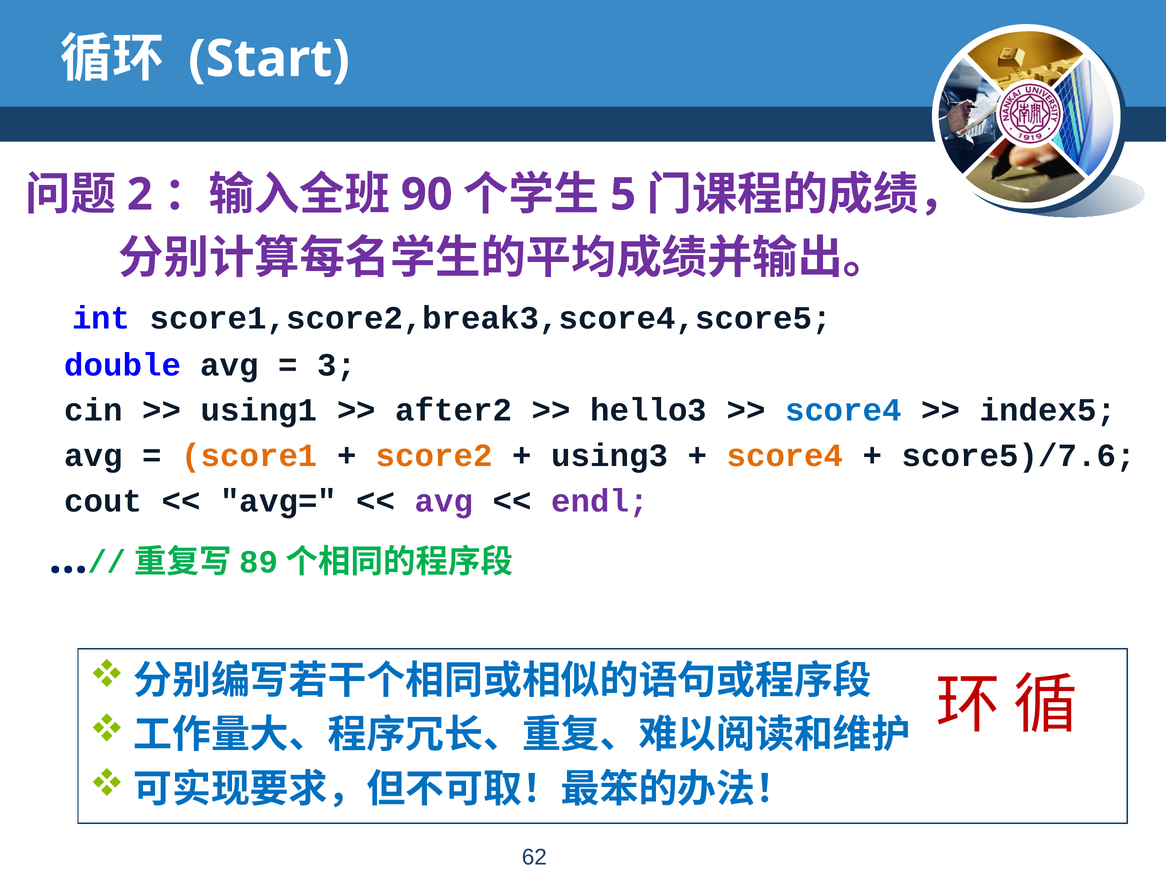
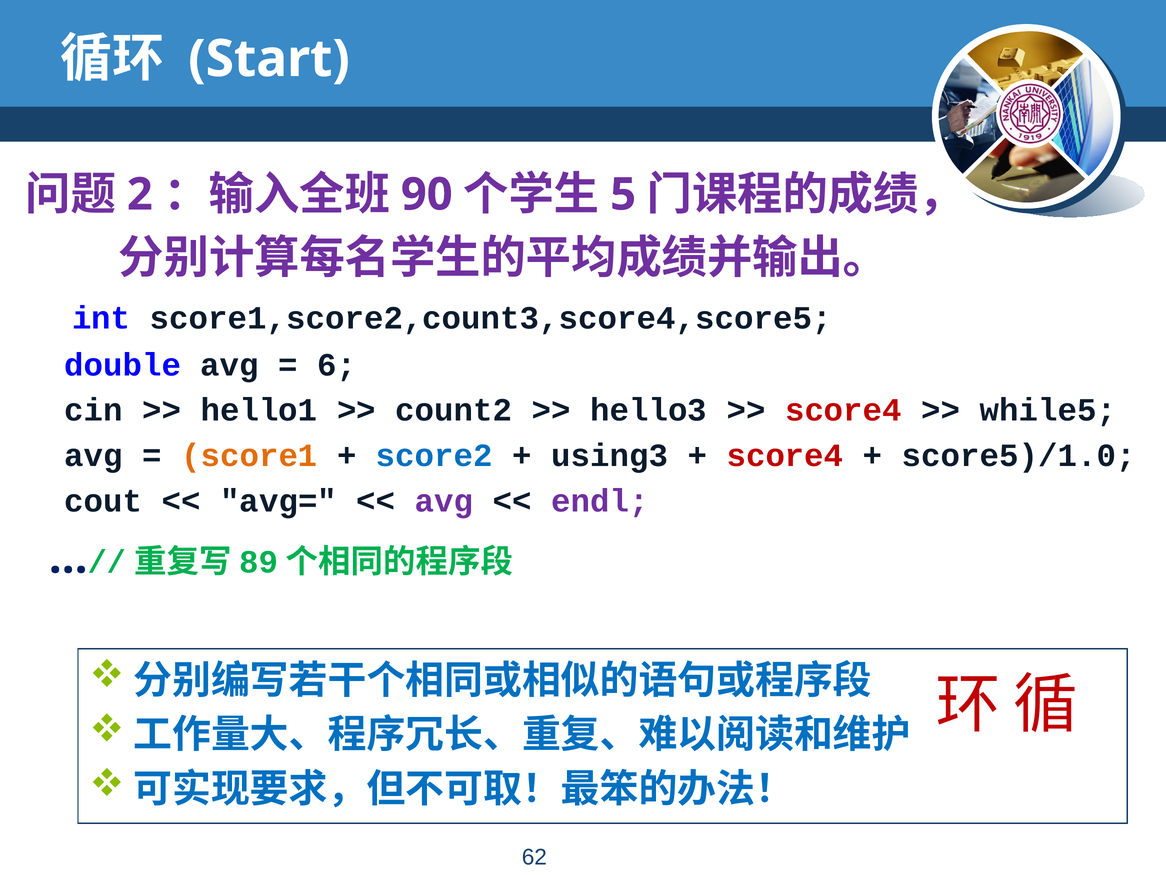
score1,score2,break3,score4,score5: score1,score2,break3,score4,score5 -> score1,score2,count3,score4,score5 (491, 318)
3: 3 -> 6 (337, 365)
using1: using1 -> hello1 (259, 410)
after2: after2 -> count2 (454, 410)
score4 colour: blue -> red (843, 410)
index5: index5 -> while5 (1048, 410)
score2 colour: orange -> blue (434, 455)
score4 colour: orange -> red (785, 455)
score5)/7.6: score5)/7.6 -> score5)/1.0 (1019, 455)
